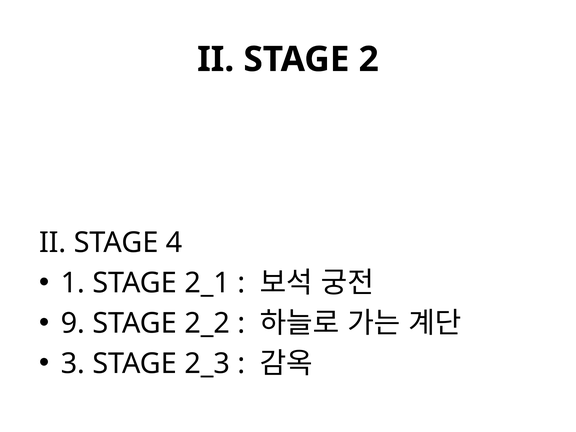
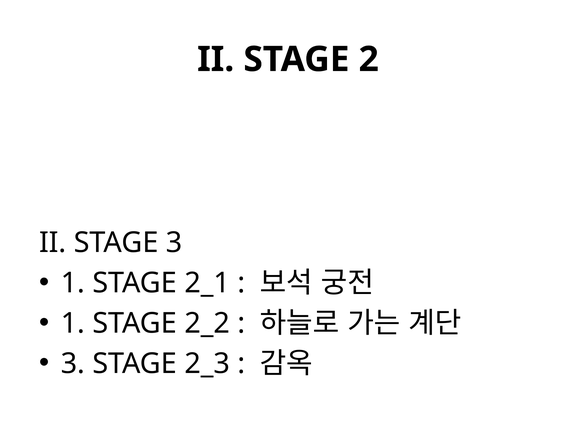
STAGE 4: 4 -> 3 (174, 243)
9: 9 -> 1 (73, 323)
